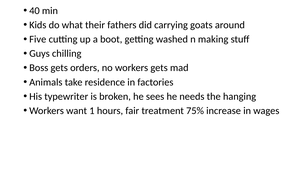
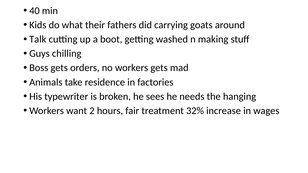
Five: Five -> Talk (38, 39)
1: 1 -> 2 (92, 111)
75%: 75% -> 32% (195, 111)
